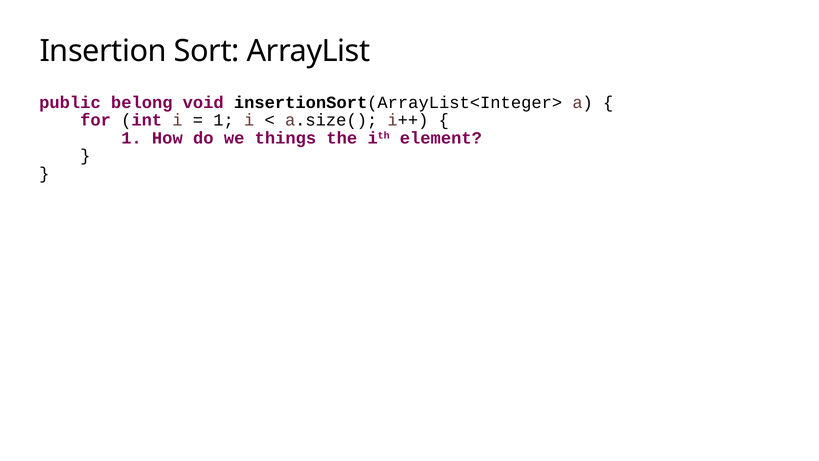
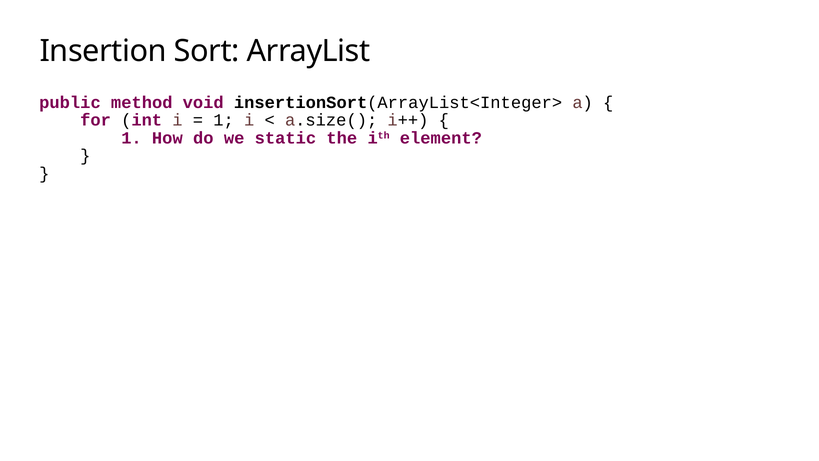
belong: belong -> method (142, 102)
things: things -> static (285, 138)
